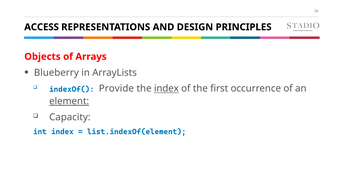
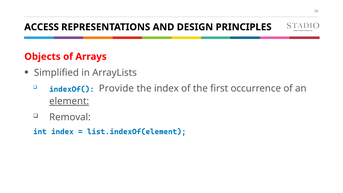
Blueberry: Blueberry -> Simplified (56, 73)
index underline: present -> none (166, 88)
Capacity: Capacity -> Removal (70, 117)
